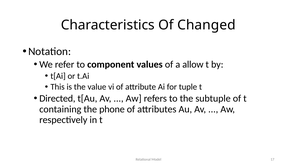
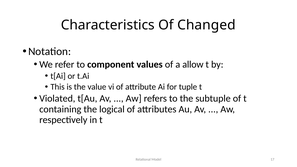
Directed: Directed -> Violated (57, 98)
phone: phone -> logical (112, 109)
